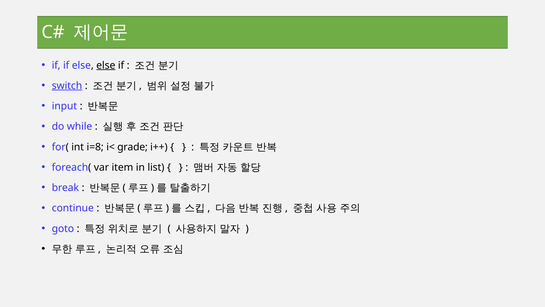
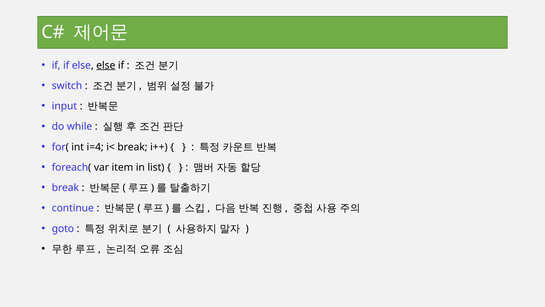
switch underline: present -> none (67, 86)
i=8: i=8 -> i=4 (95, 147)
i< grade: grade -> break (132, 147)
